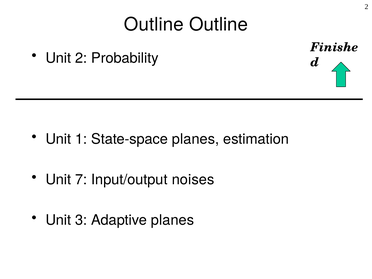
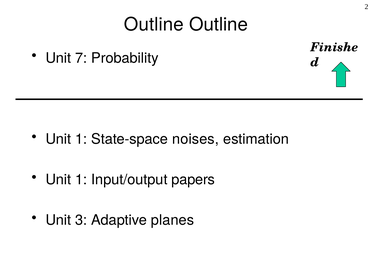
Unit 2: 2 -> 7 (81, 58)
State-space planes: planes -> noises (196, 139)
7: 7 -> 1 (81, 180)
noises: noises -> papers (193, 180)
